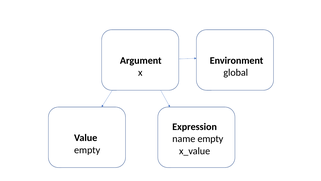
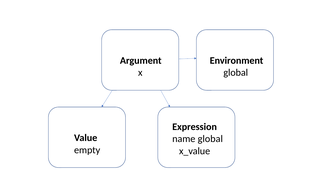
name empty: empty -> global (210, 139)
